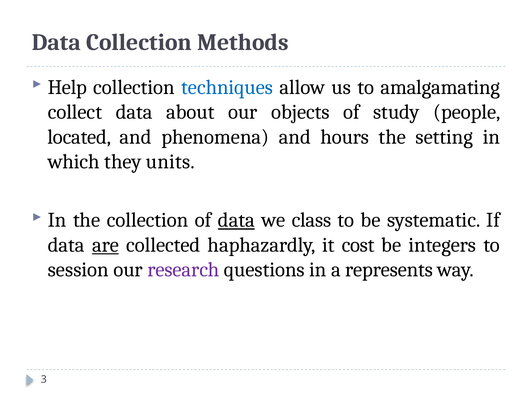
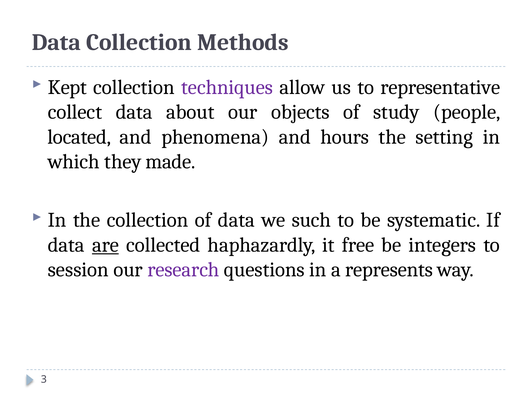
Help: Help -> Kept (67, 87)
techniques colour: blue -> purple (227, 87)
amalgamating: amalgamating -> representative (440, 87)
units: units -> made (170, 162)
data underline: present -> none (236, 220)
class: class -> such (311, 220)
cost: cost -> free (358, 245)
